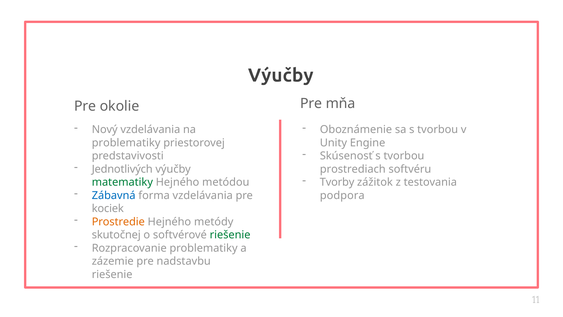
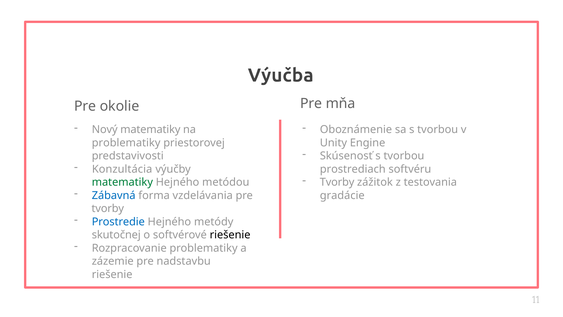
Výučby: Výučby -> Výučba (281, 75)
Nový vzdelávania: vzdelávania -> matematiky (150, 130)
Jednotlivých: Jednotlivých -> Konzultácia (122, 169)
podpora: podpora -> gradácie (342, 195)
kociek: kociek -> tvorby (108, 208)
Prostredie colour: orange -> blue (118, 222)
riešenie colour: green -> black (230, 235)
